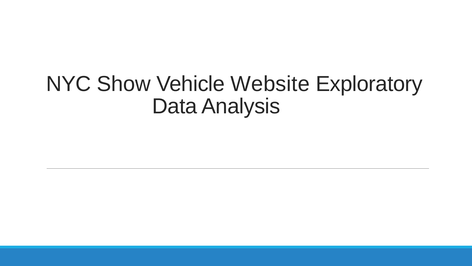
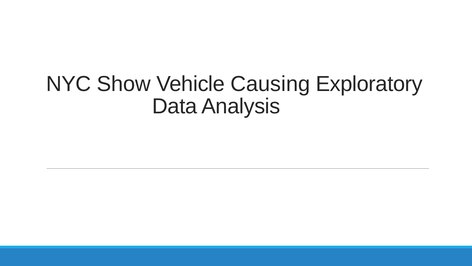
Website: Website -> Causing (270, 84)
